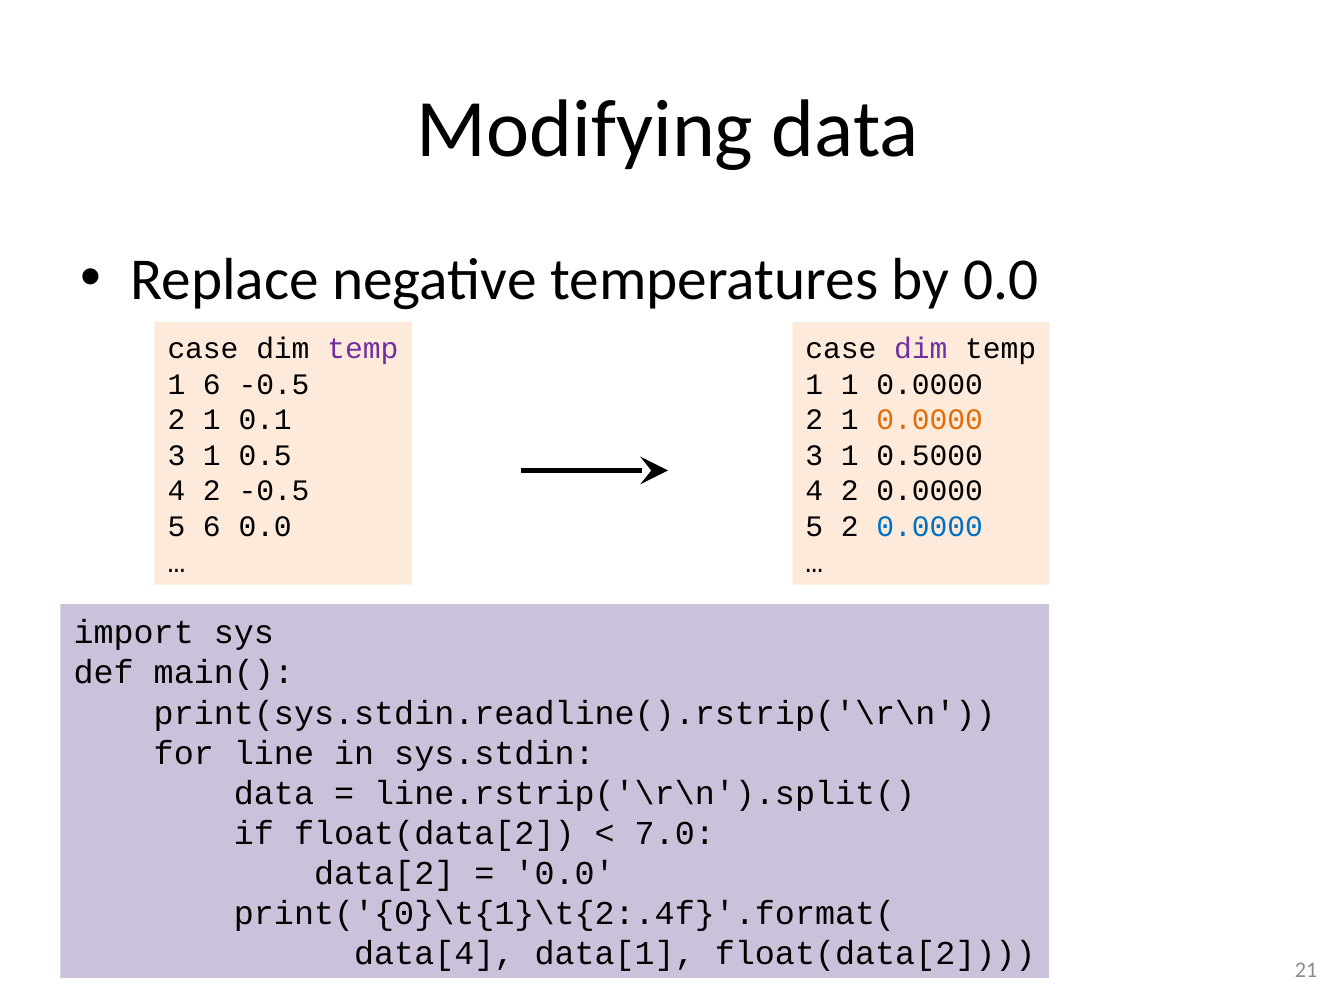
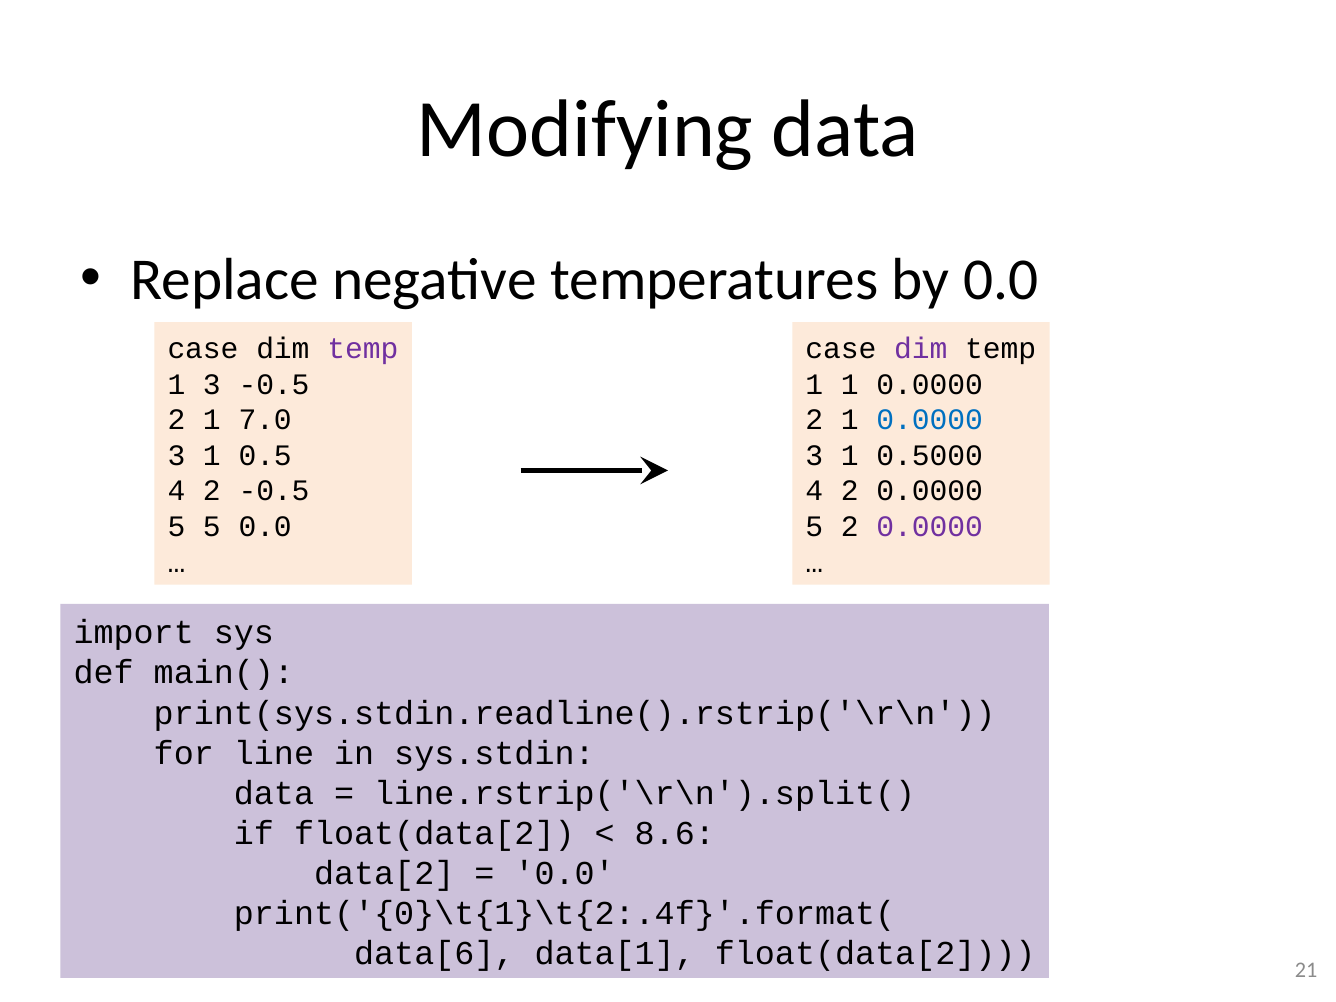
1 6: 6 -> 3 (212, 384)
0.1: 0.1 -> 7.0 (265, 420)
0.0000 colour: orange -> blue (930, 420)
5 6: 6 -> 5 (212, 527)
0.0000 colour: blue -> purple (930, 527)
7.0: 7.0 -> 8.6 (675, 833)
data[4: data[4 -> data[6 (434, 954)
